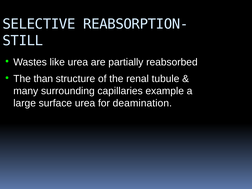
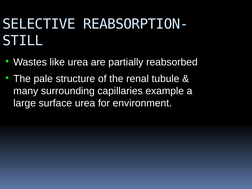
than: than -> pale (43, 79)
deamination: deamination -> environment (142, 103)
